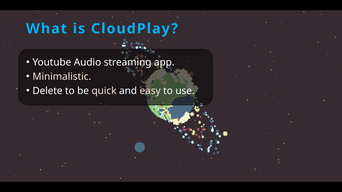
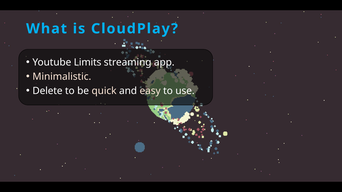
Audio: Audio -> Limits (88, 62)
